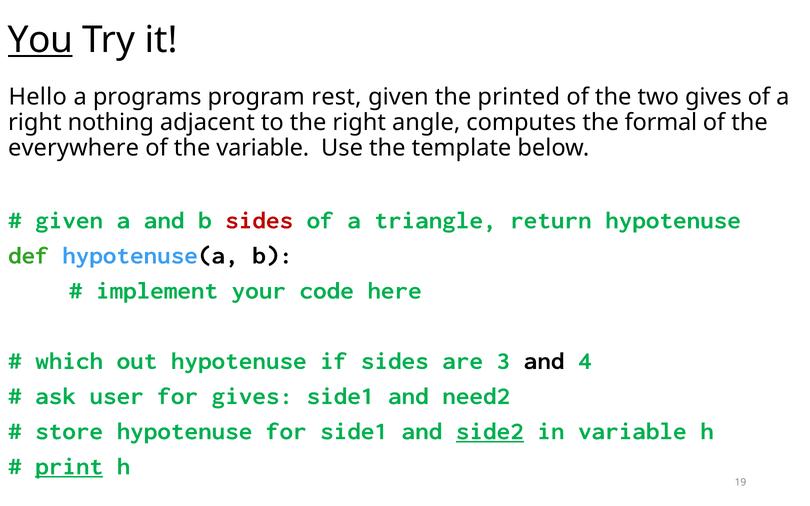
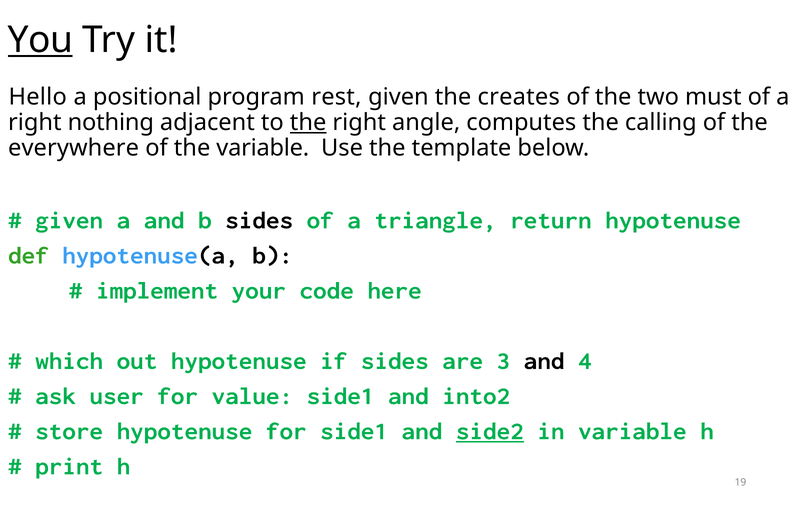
programs: programs -> positional (147, 97)
printed: printed -> creates (519, 97)
two gives: gives -> must (713, 97)
the underline: none -> present (308, 123)
formal: formal -> calling (661, 123)
sides colour: red -> black (259, 220)
for gives: gives -> value (252, 396)
need2: need2 -> into2 (476, 396)
print underline: present -> none (69, 466)
